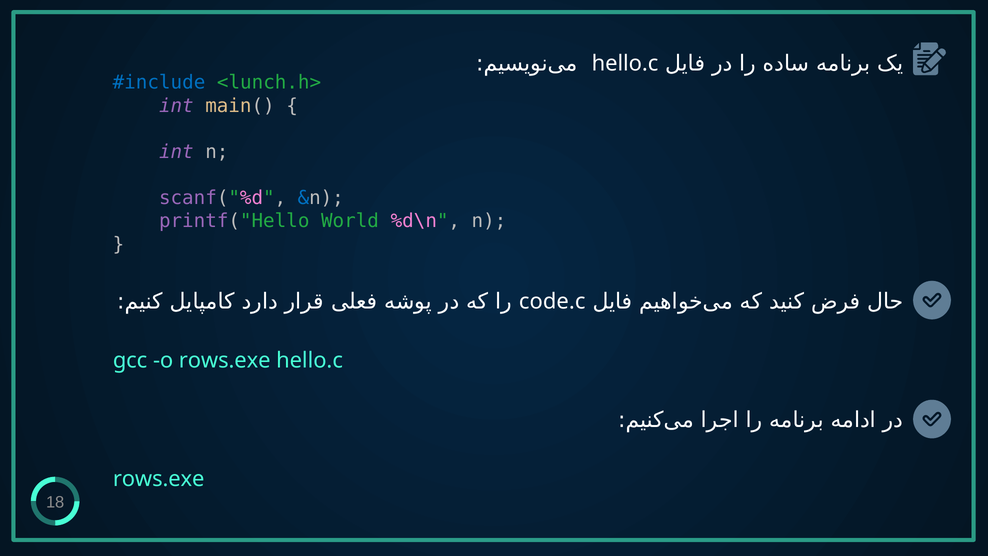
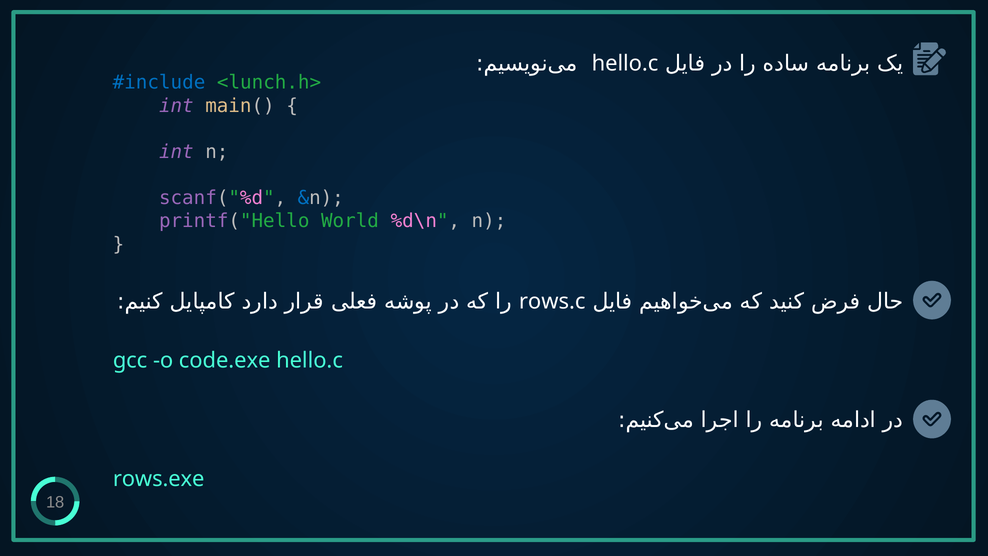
code.c: code.c -> rows.c (552, 301)
o rows.exe: rows.exe -> code.exe (225, 361)
